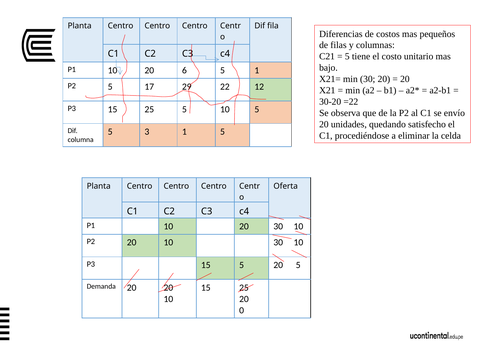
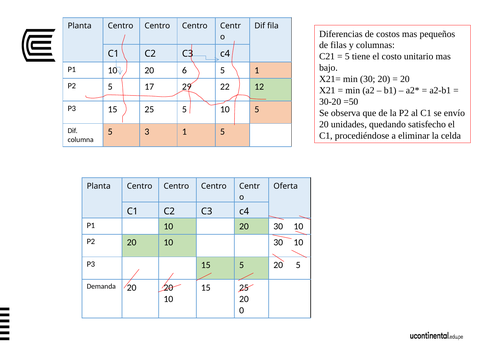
=22: =22 -> =50 (351, 102)
